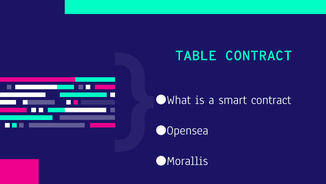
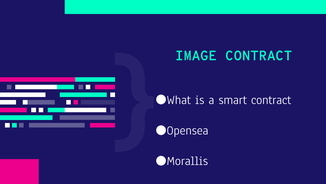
TABLE: TABLE -> IMAGE (196, 56)
